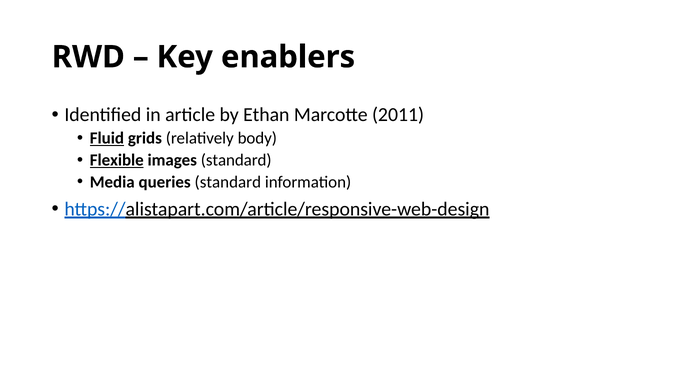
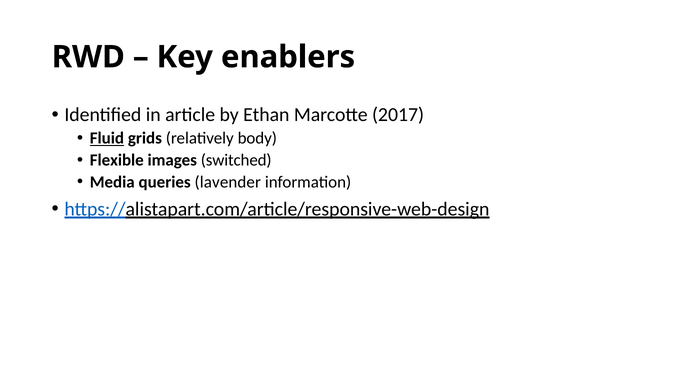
2011: 2011 -> 2017 (398, 115)
Flexible underline: present -> none (117, 160)
images standard: standard -> switched (236, 160)
queries standard: standard -> lavender (228, 182)
